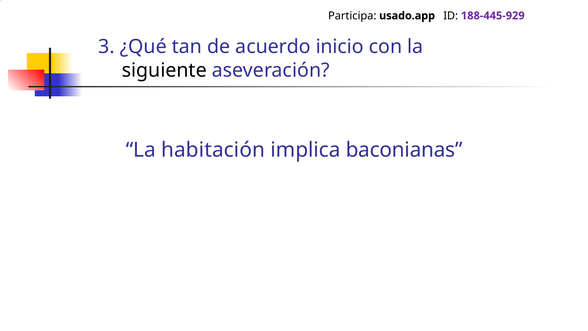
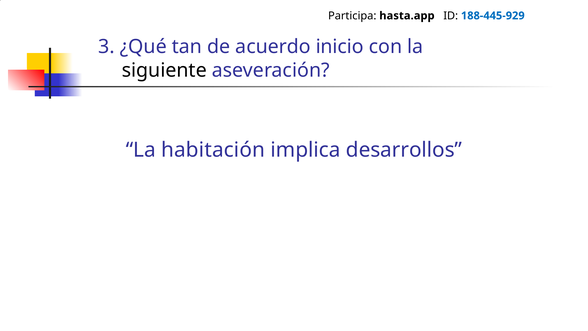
usado.app: usado.app -> hasta.app (407, 16)
188-445-929 colour: purple -> blue (493, 16)
baconianas: baconianas -> desarrollos (404, 150)
